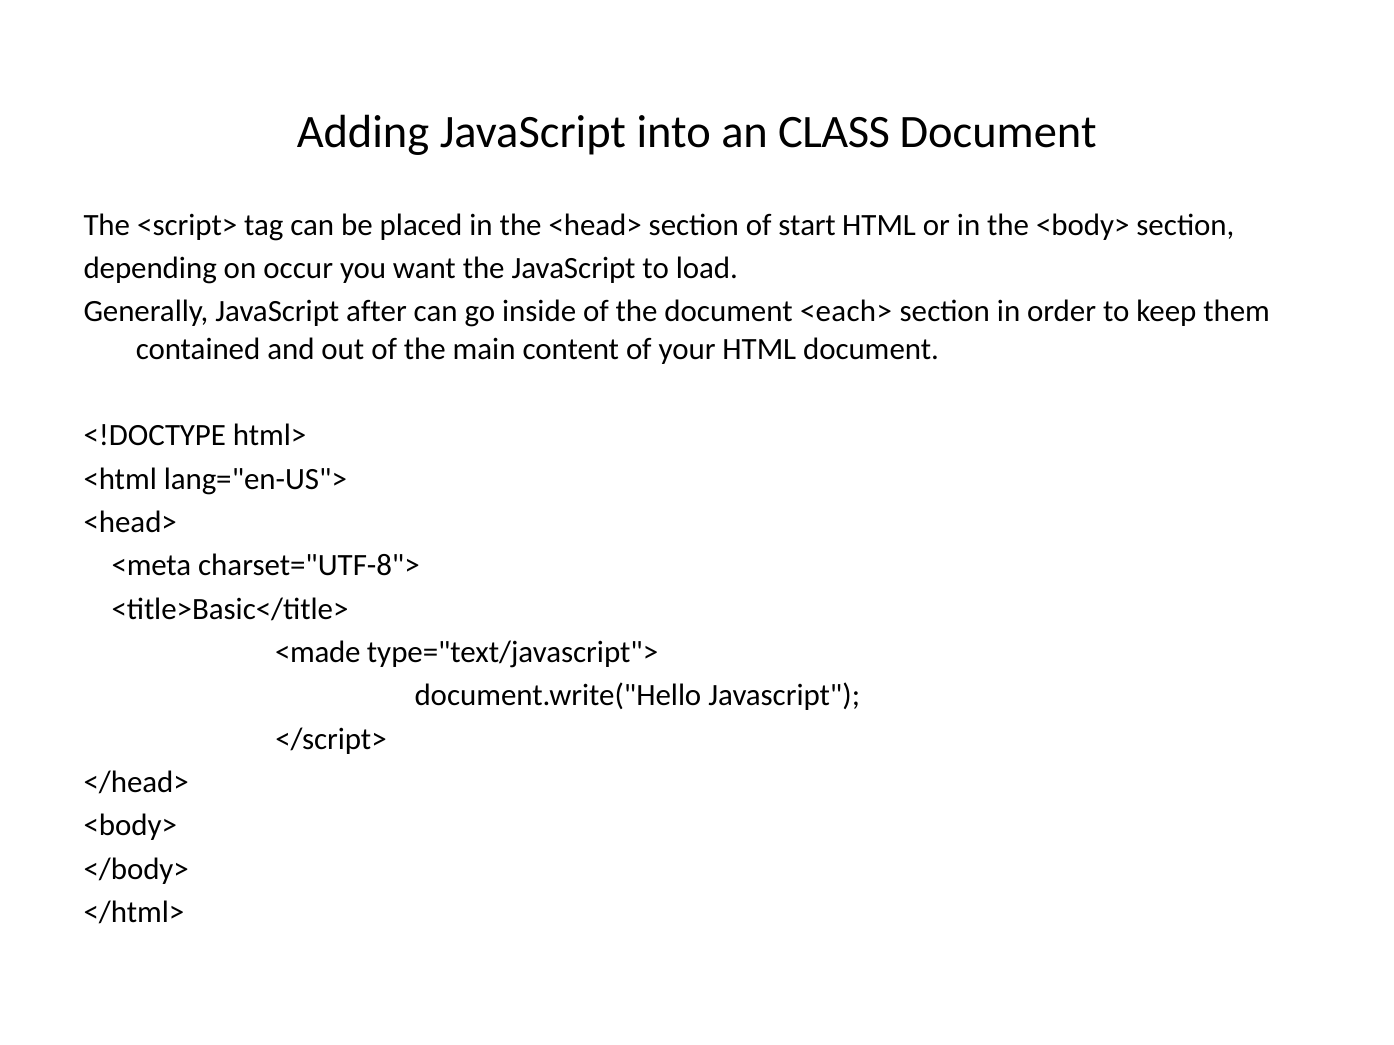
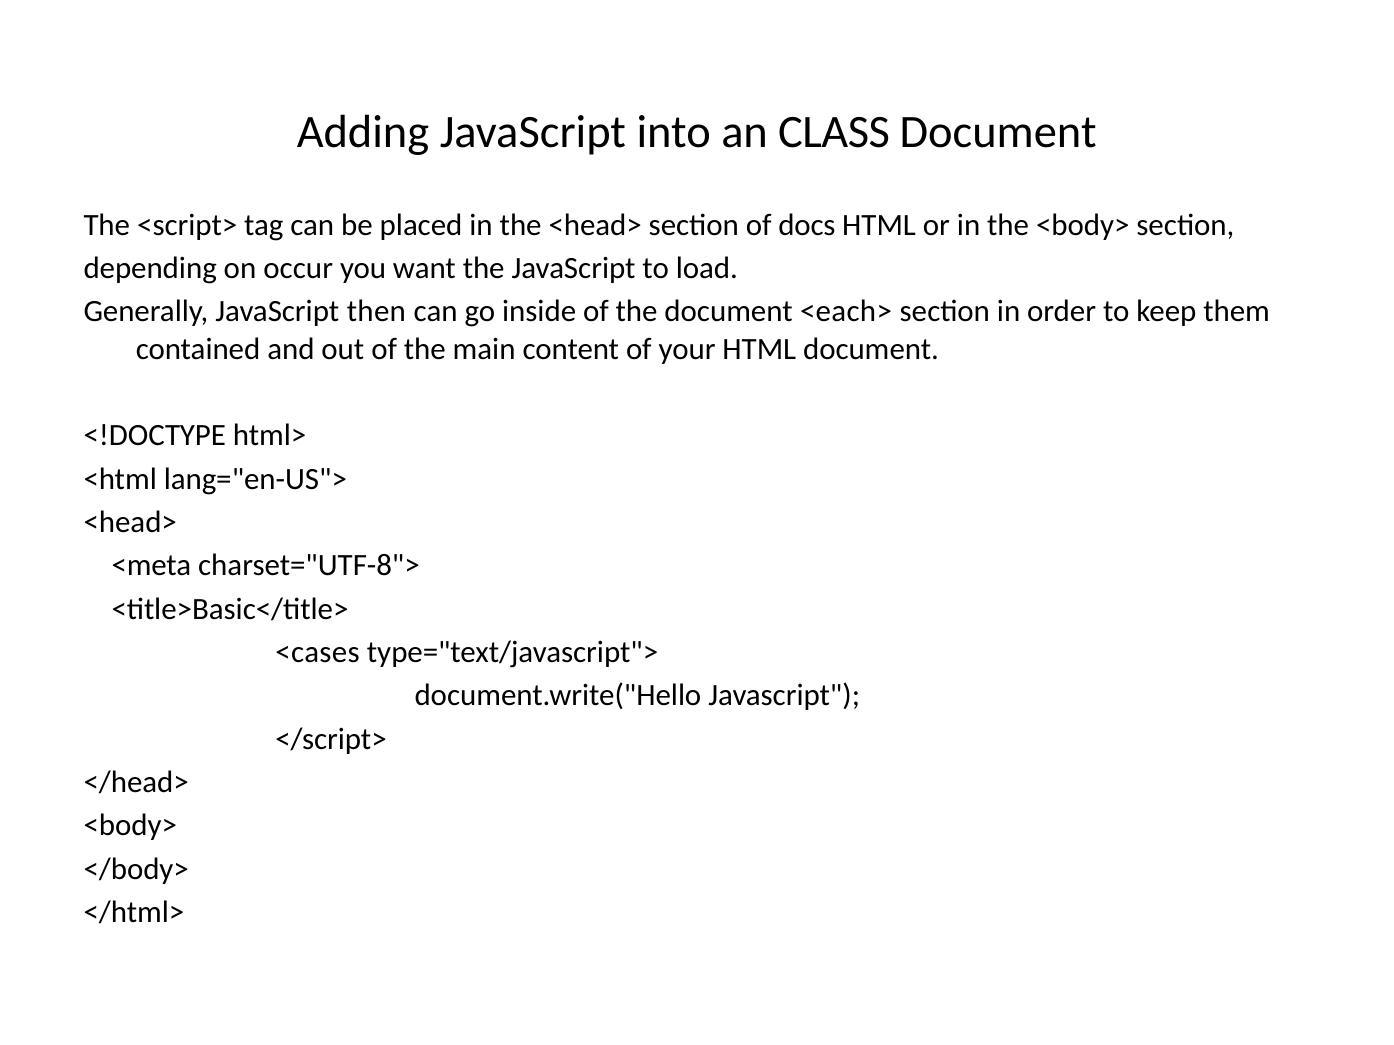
start: start -> docs (807, 225)
after: after -> then (376, 312)
<made: <made -> <cases (317, 653)
